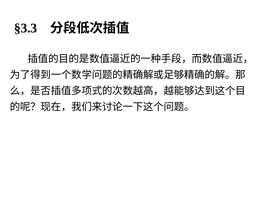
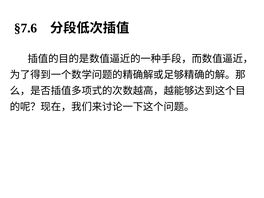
§3.3: §3.3 -> §7.6 (26, 28)
